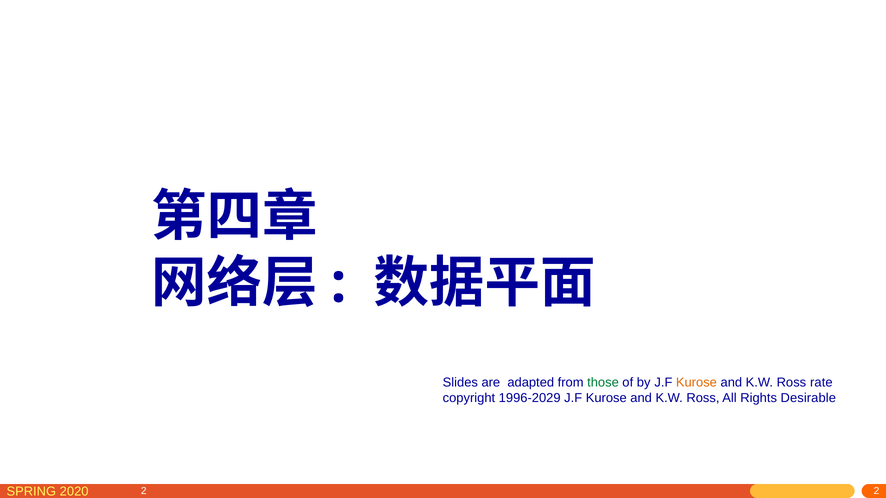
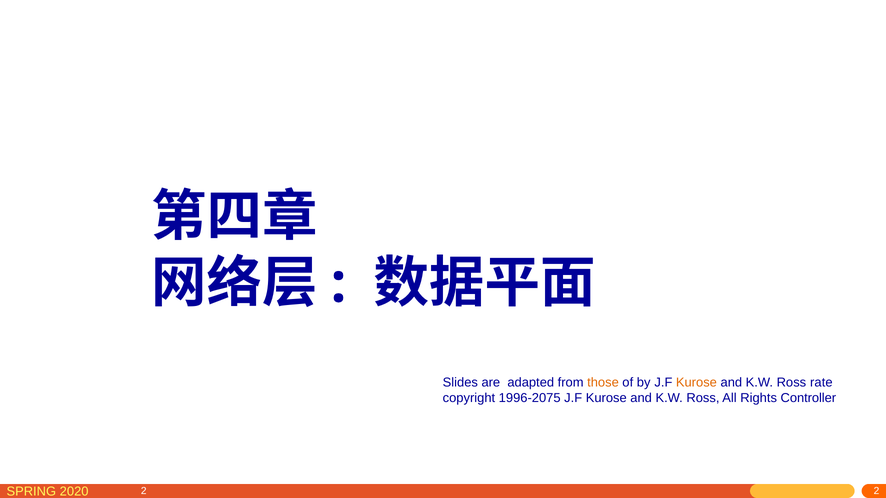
those colour: green -> orange (603, 383)
1996-2029: 1996-2029 -> 1996-2075 (530, 398)
Desirable: Desirable -> Controller (808, 398)
